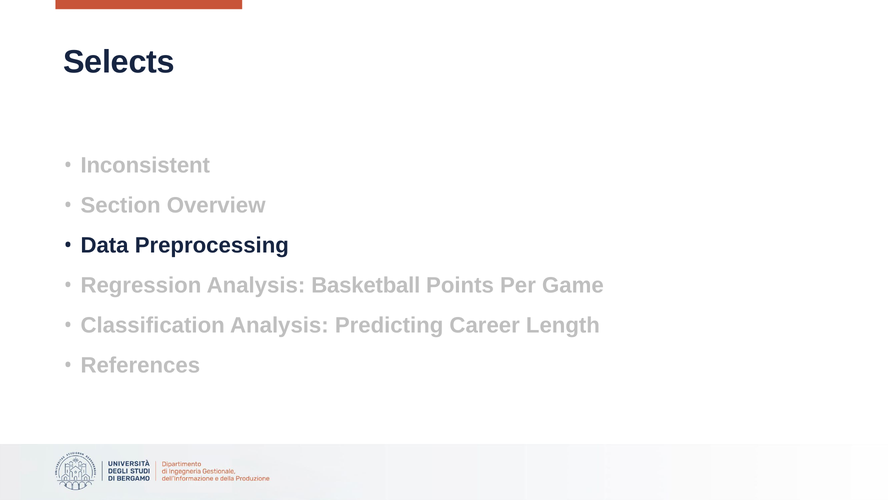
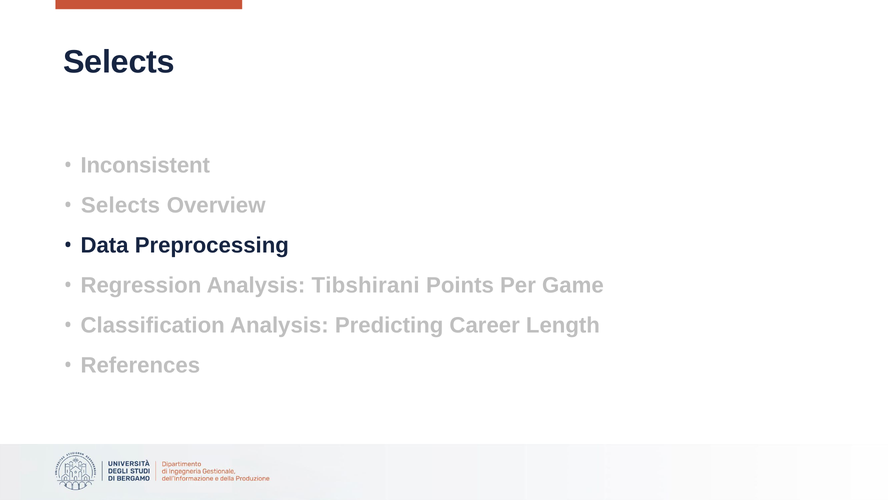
Section: Section -> Selects (120, 205)
Basketball: Basketball -> Tibshirani (366, 285)
